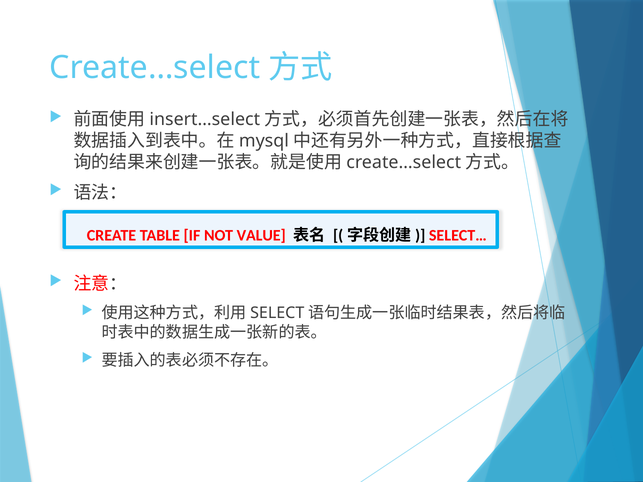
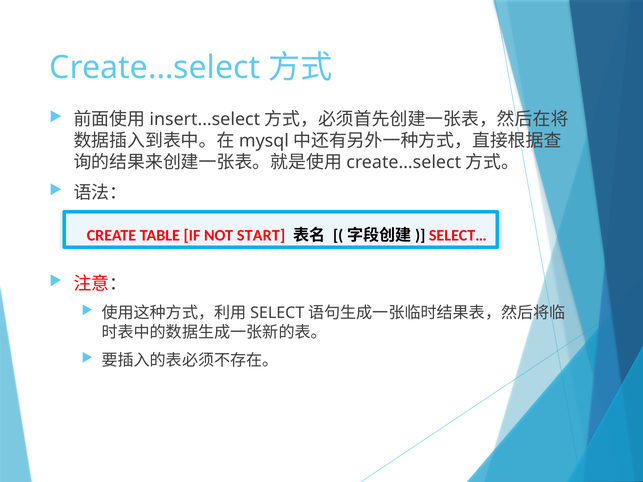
VALUE: VALUE -> START (261, 236)
